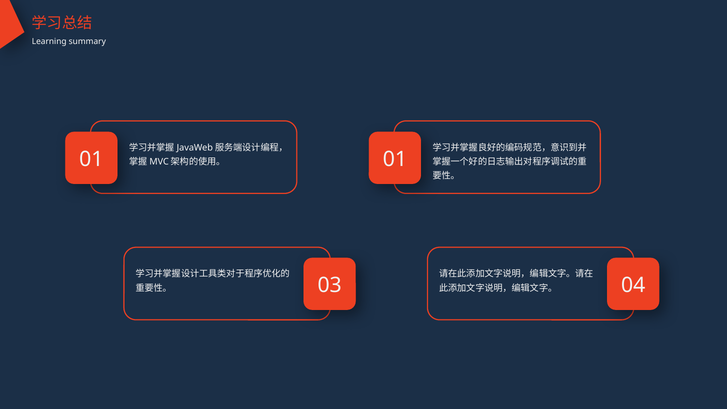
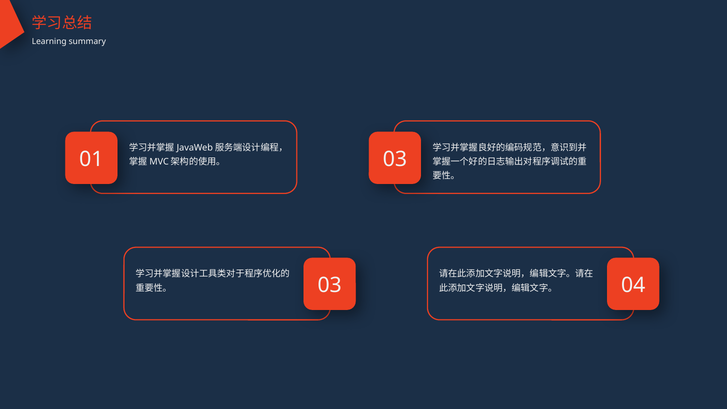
01: 01 -> 03 (395, 159)
